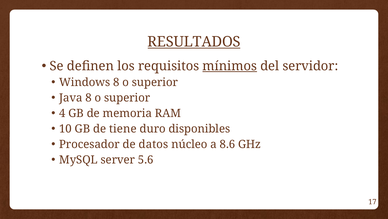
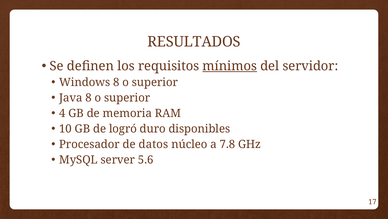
RESULTADOS underline: present -> none (194, 42)
tiene: tiene -> logró (123, 128)
8.6: 8.6 -> 7.8 (227, 144)
